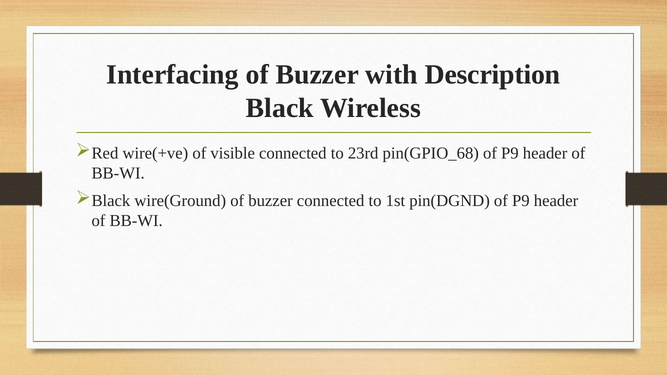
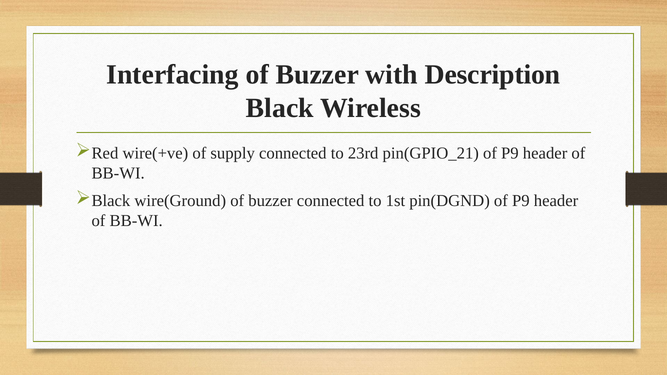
visible: visible -> supply (233, 154)
pin(GPIO_68: pin(GPIO_68 -> pin(GPIO_21 (431, 154)
